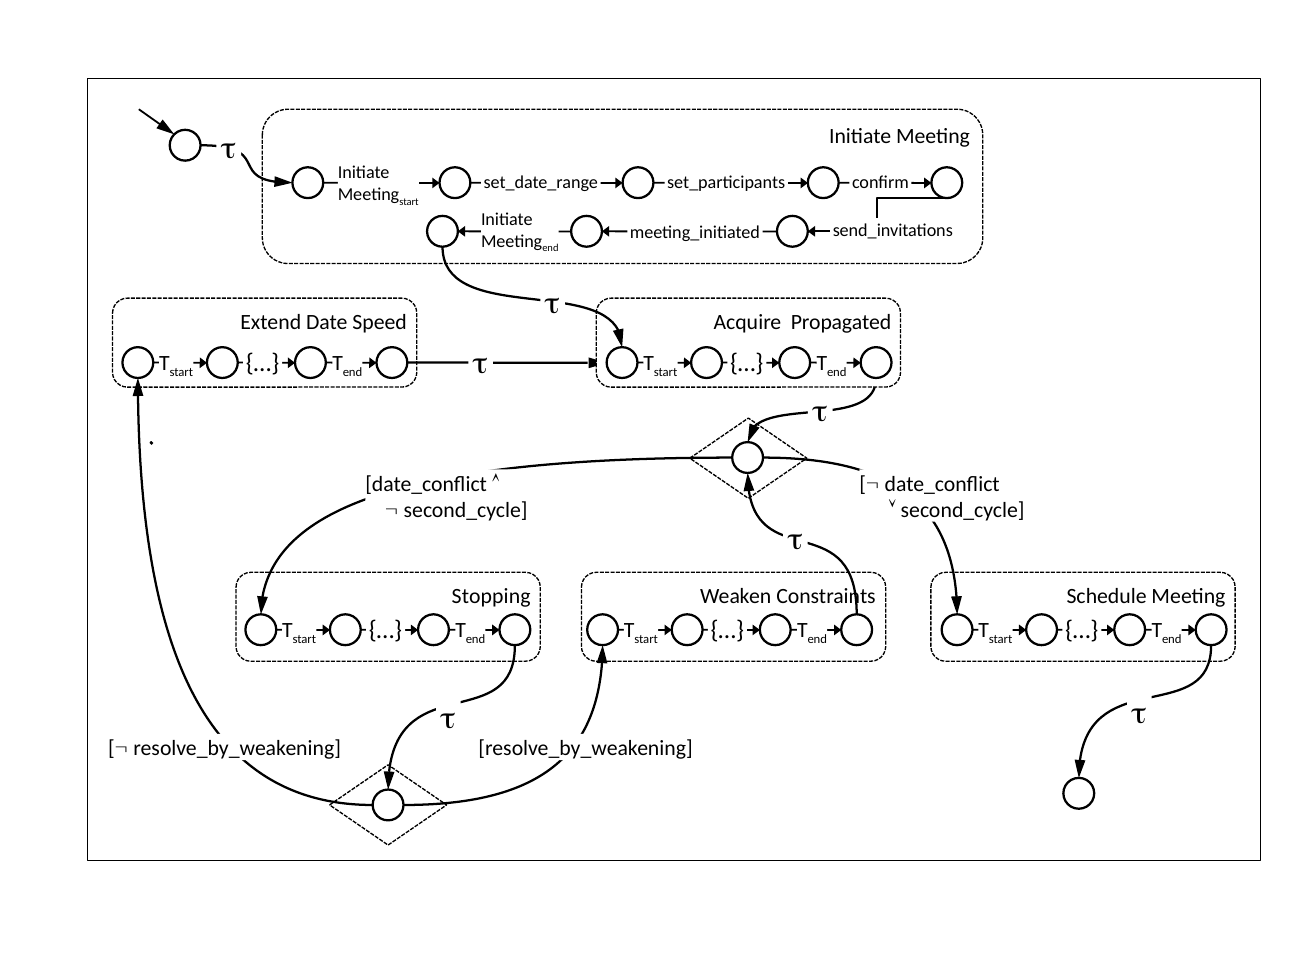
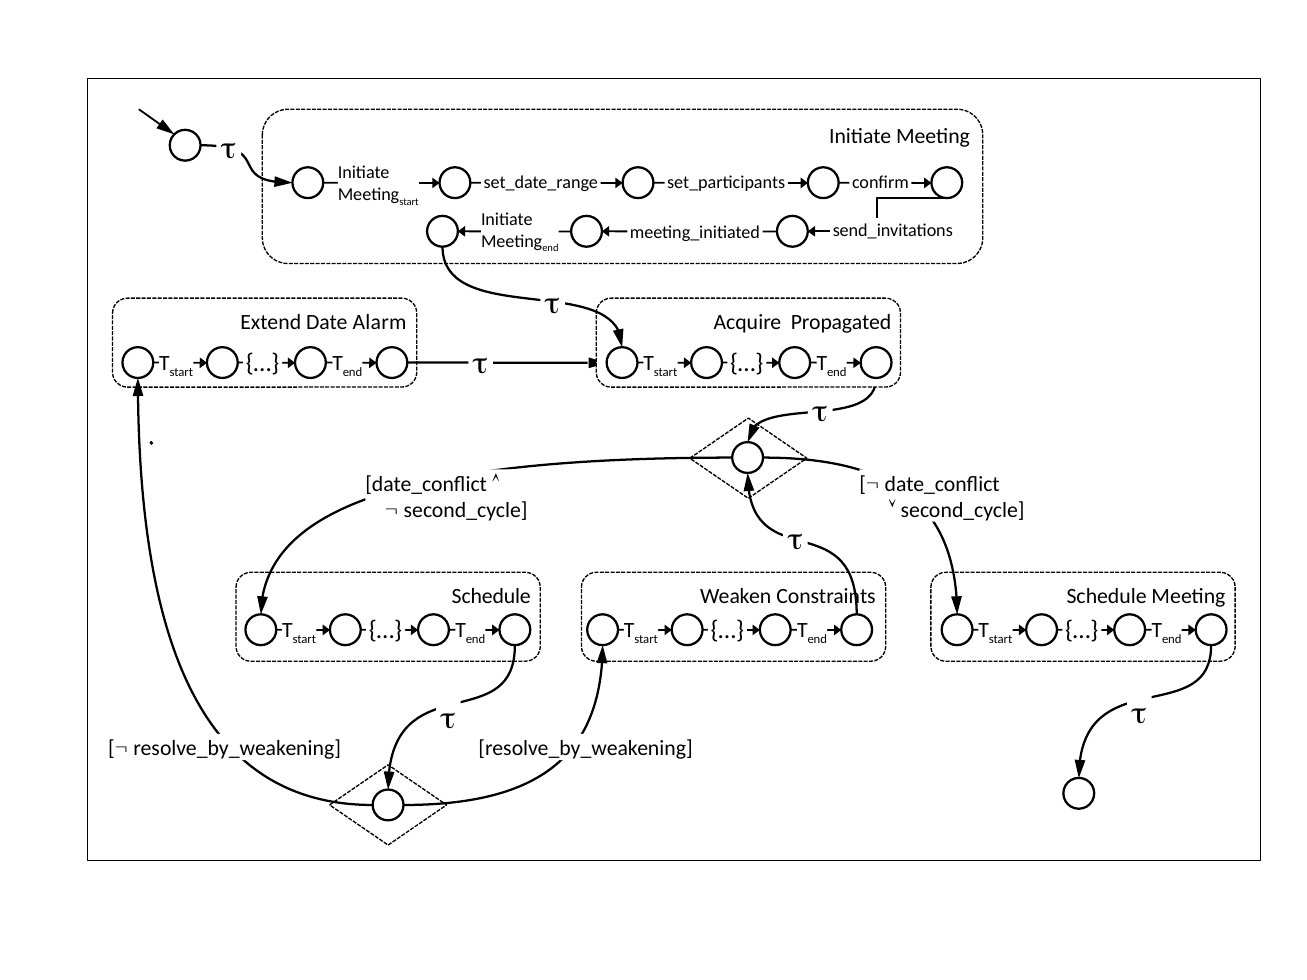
Speed: Speed -> Alarm (380, 322)
Stopping: Stopping -> Schedule (491, 597)
